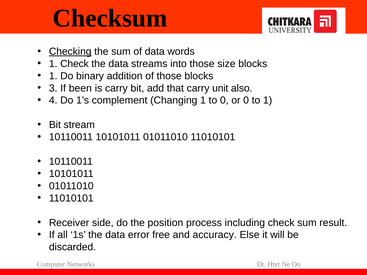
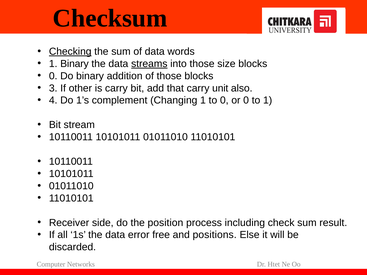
1 Check: Check -> Binary (74, 64)
streams underline: none -> present (149, 64)
1: 1 -> 0 (53, 76)
been: been -> other (80, 88)
accuracy: accuracy -> positions (215, 235)
